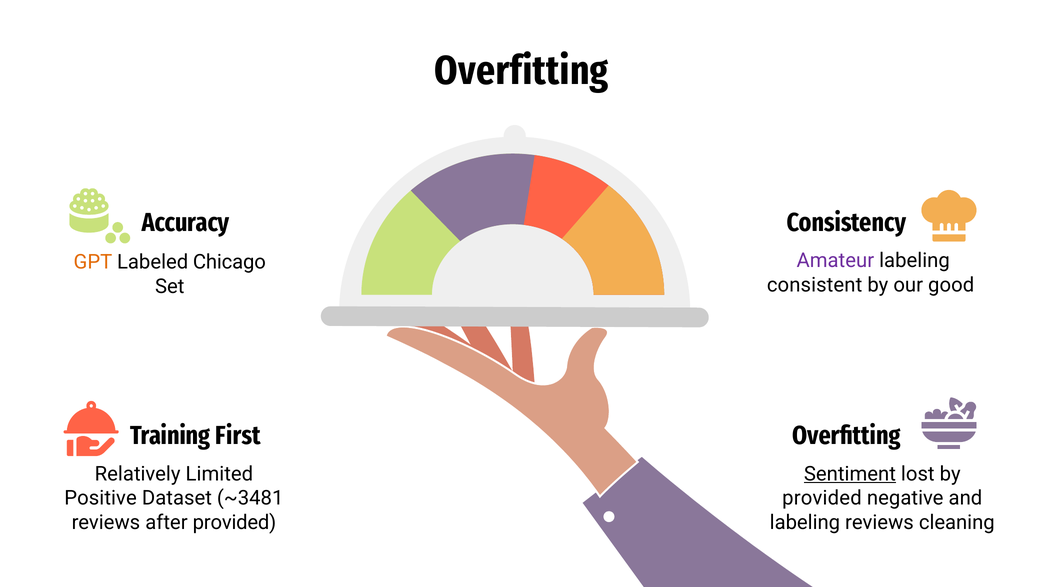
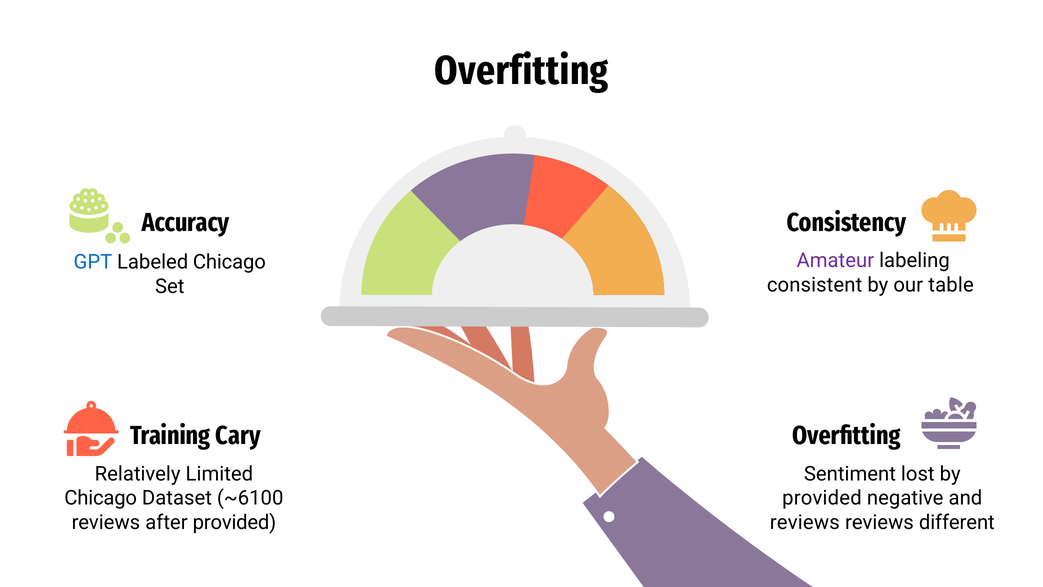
GPT colour: orange -> blue (93, 262)
good: good -> table (951, 285)
First: First -> Cary (238, 436)
Sentiment underline: present -> none (850, 474)
Positive: Positive -> Chicago (101, 498)
~3481: ~3481 -> ~6100 (250, 498)
labeling: labeling -> reviews (805, 522)
cleaning: cleaning -> different (957, 522)
